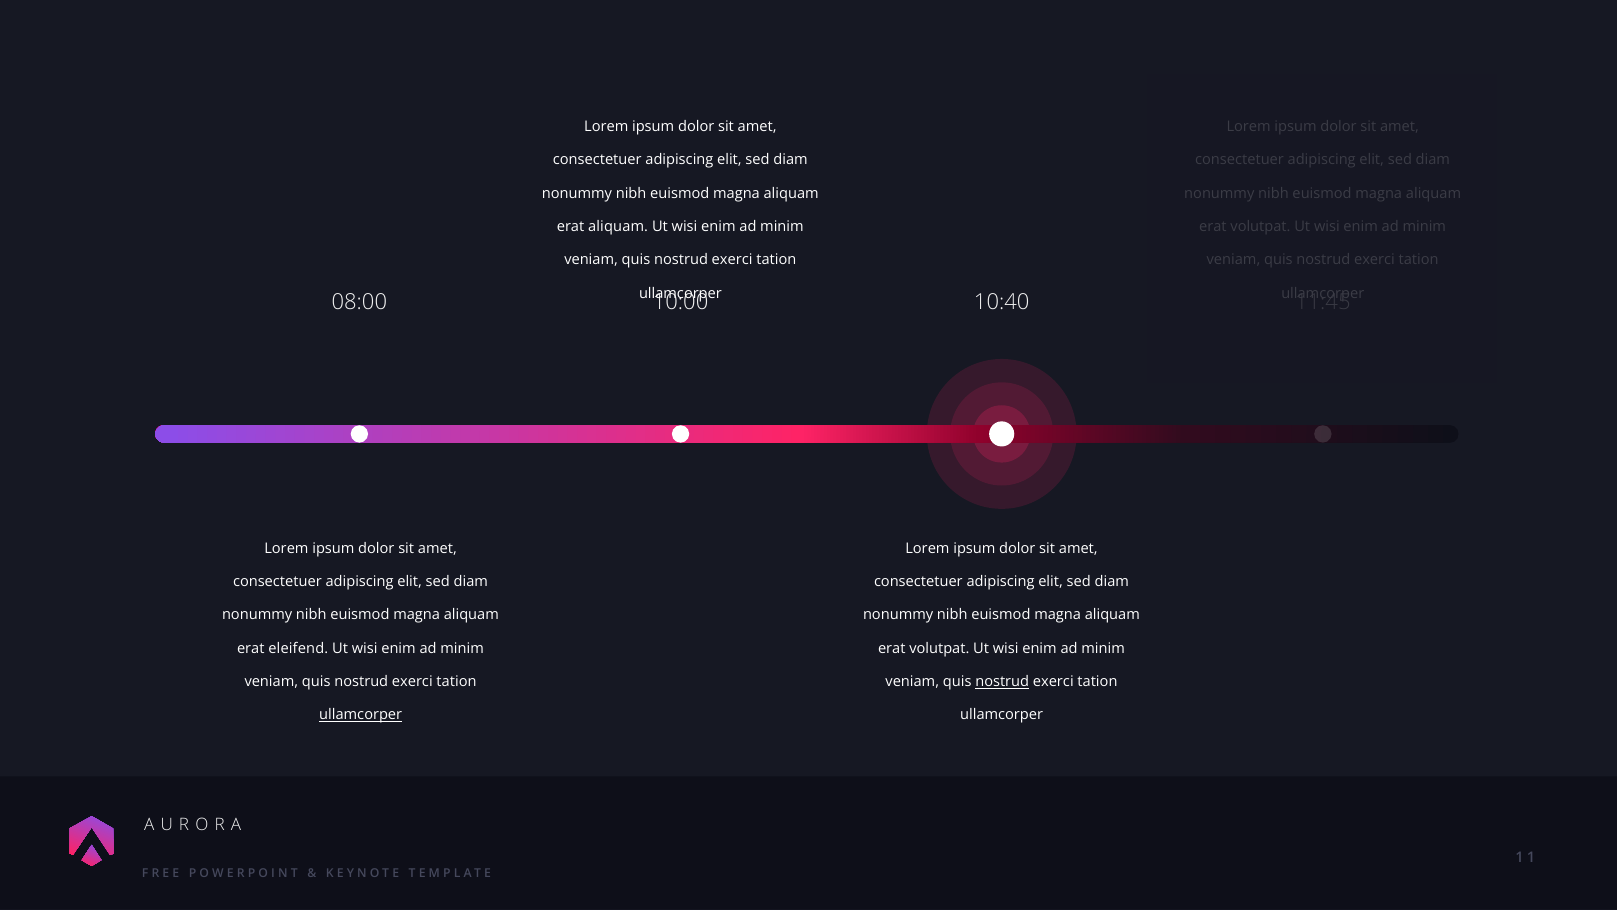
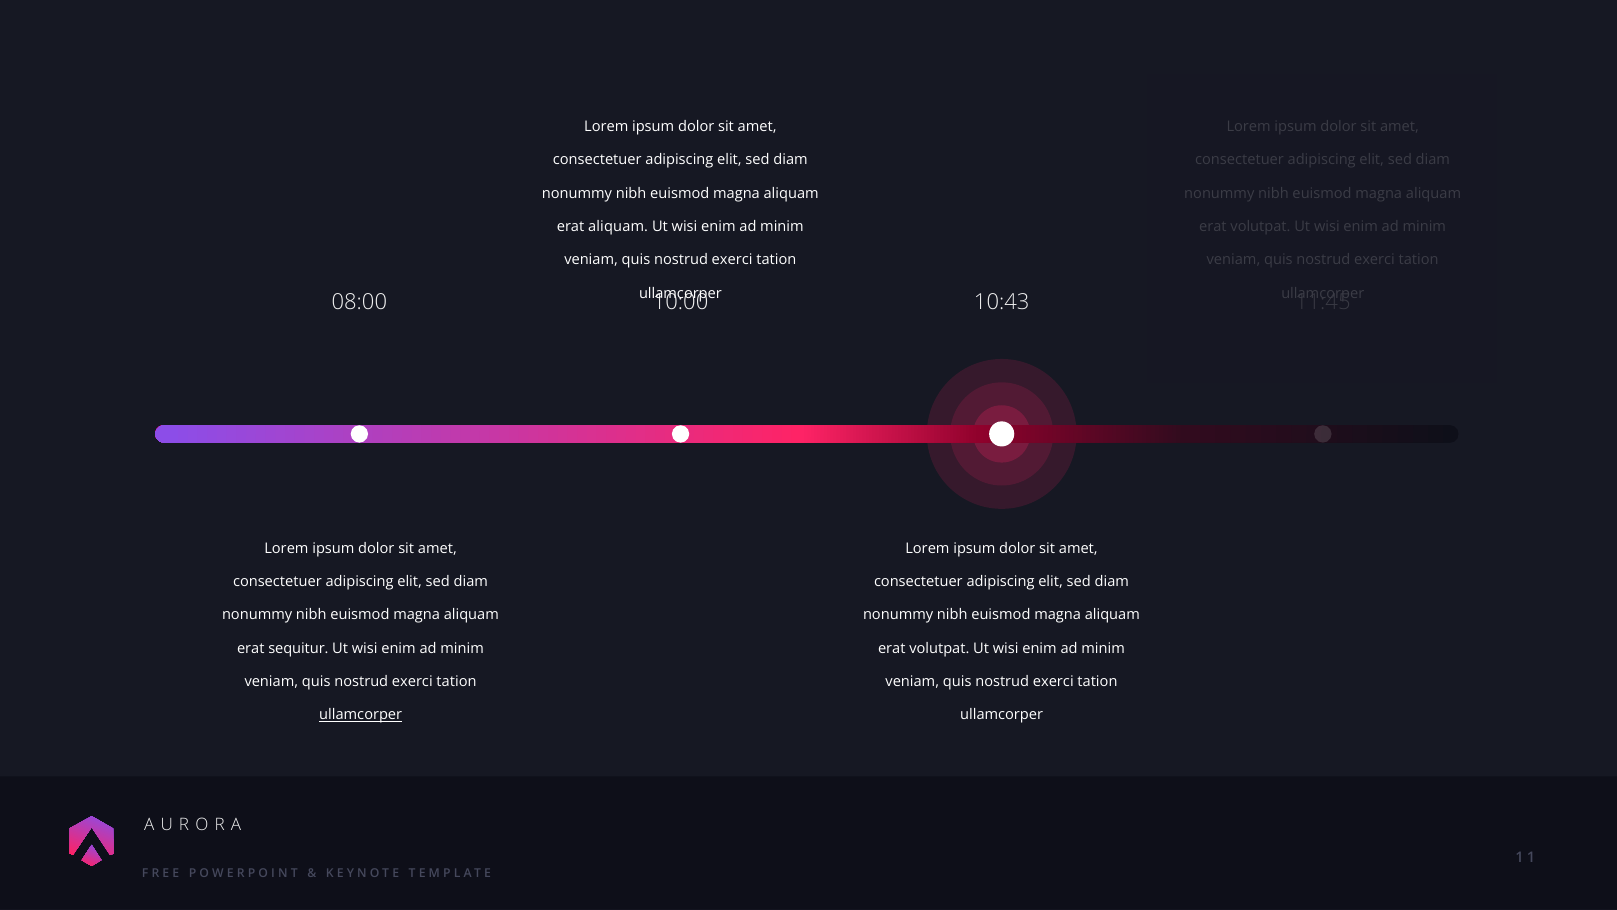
10:40: 10:40 -> 10:43 (1002, 302)
eleifend: eleifend -> sequitur (298, 648)
nostrud underline: present -> none (1002, 681)
